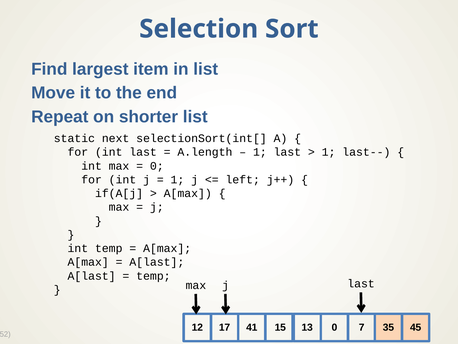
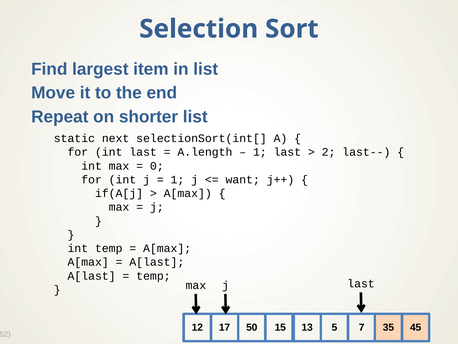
1: 1 -> 2 (329, 152)
left: left -> want (243, 179)
41: 41 -> 50 (252, 327)
13 0: 0 -> 5 (334, 327)
